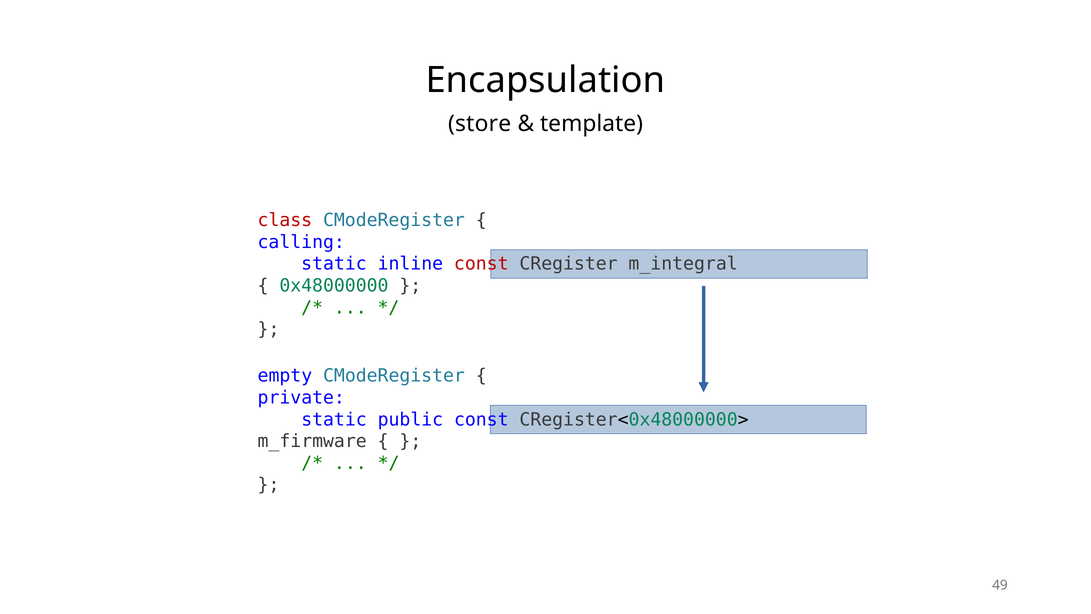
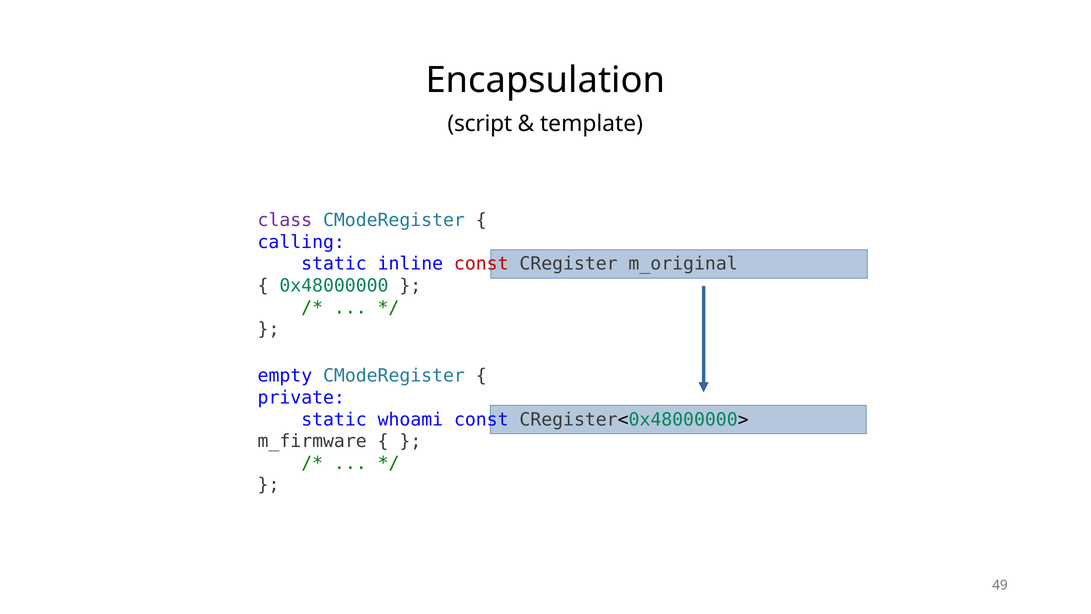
store: store -> script (480, 124)
class colour: red -> purple (285, 220)
m_integral: m_integral -> m_original (683, 264)
public: public -> whoami (410, 419)
